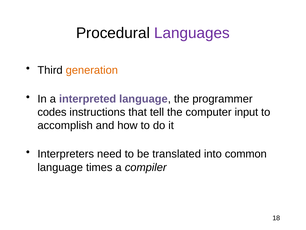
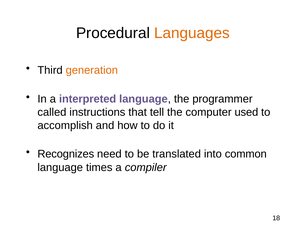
Languages colour: purple -> orange (192, 33)
codes: codes -> called (52, 112)
input: input -> used (246, 112)
Interpreters: Interpreters -> Recognizes (66, 154)
